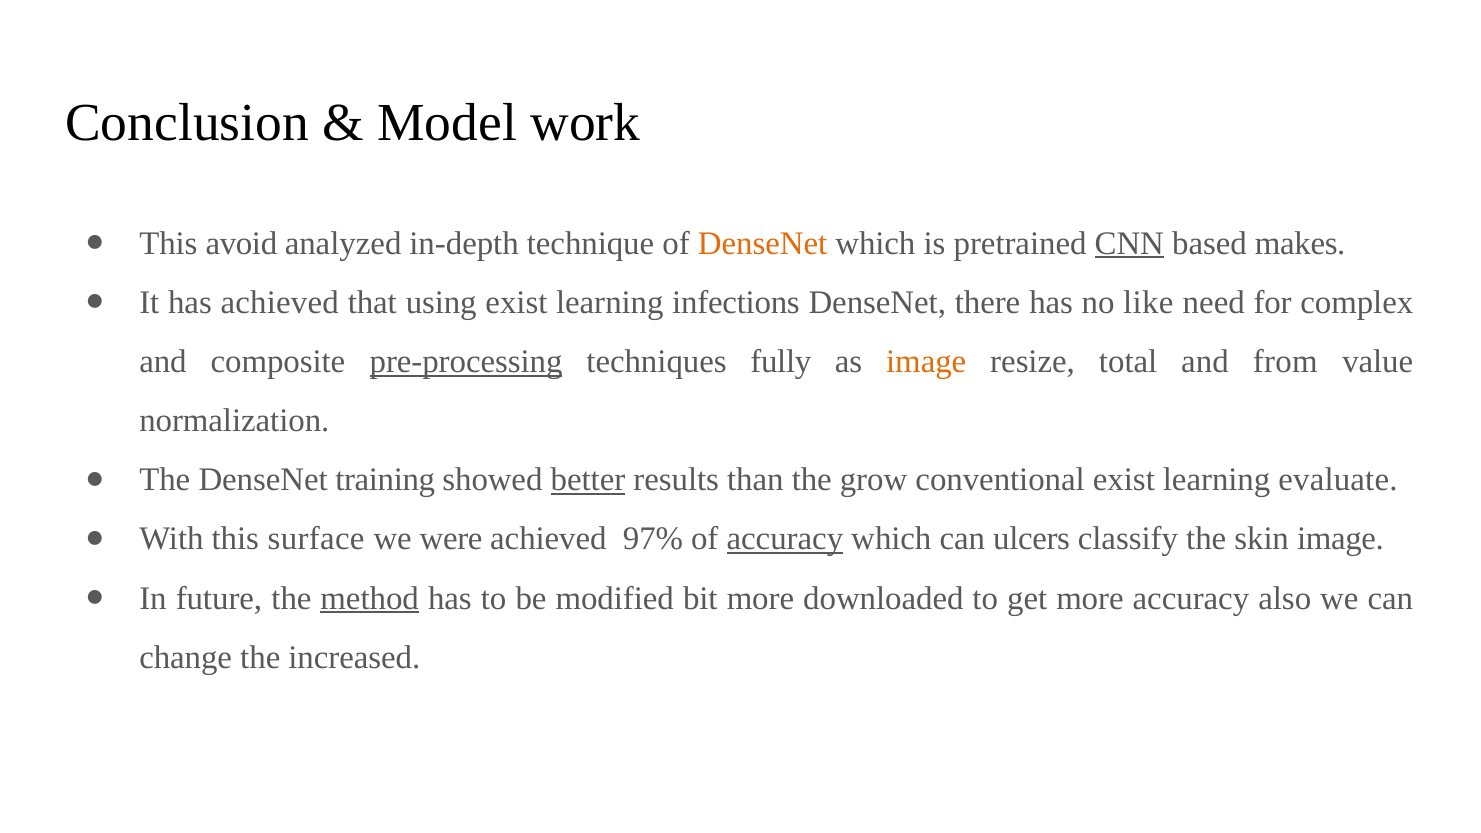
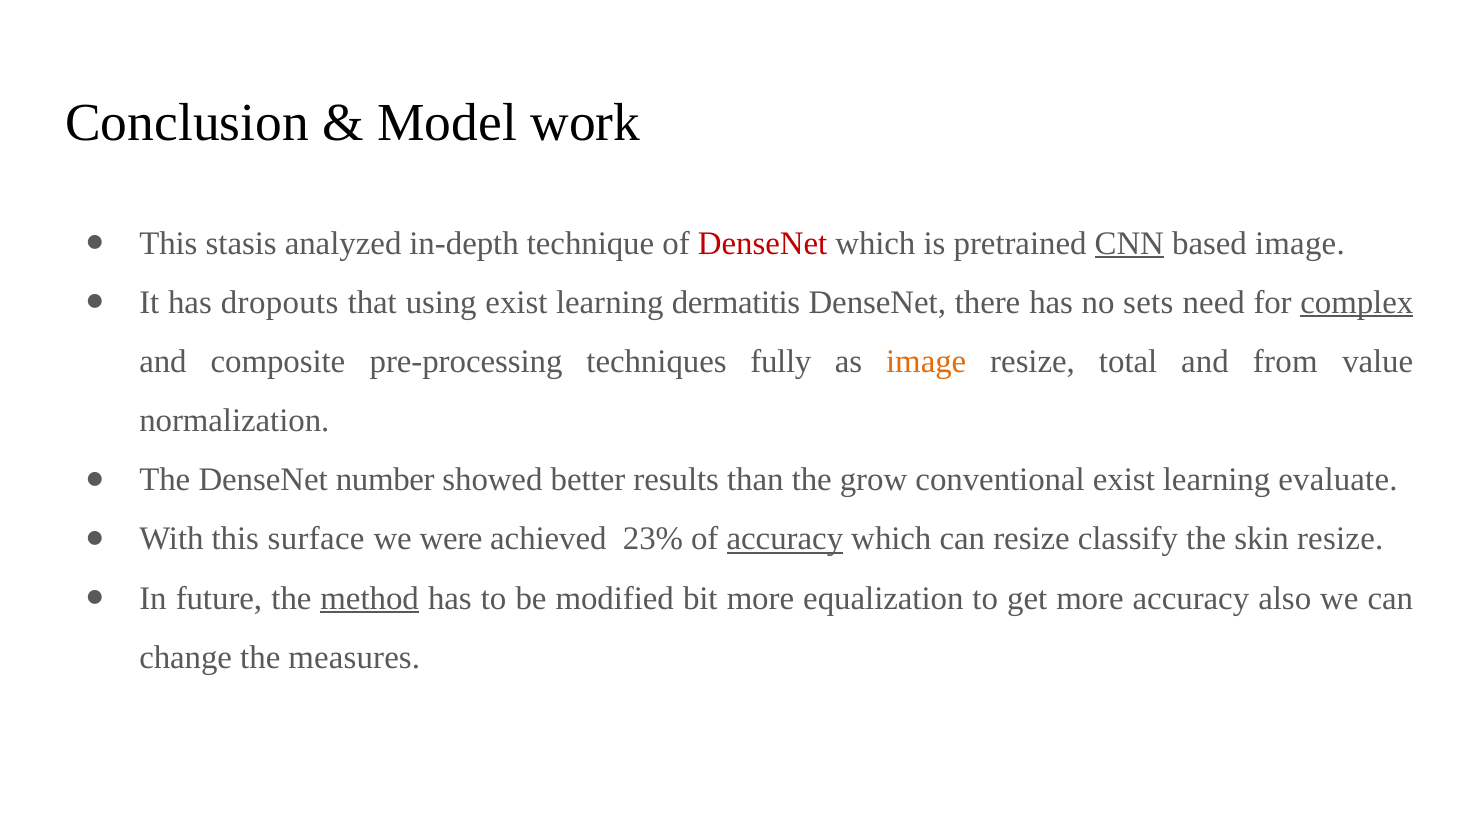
avoid: avoid -> stasis (241, 243)
DenseNet colour: orange -> red (763, 243)
based makes: makes -> image (1300, 243)
has achieved: achieved -> dropouts (280, 302)
infections: infections -> dermatitis (736, 302)
like: like -> sets (1148, 302)
complex underline: none -> present (1357, 302)
pre-processing underline: present -> none (466, 362)
training: training -> number (385, 480)
better underline: present -> none (588, 480)
97%: 97% -> 23% (653, 539)
can ulcers: ulcers -> resize (1031, 539)
skin image: image -> resize (1340, 539)
downloaded: downloaded -> equalization (883, 598)
increased: increased -> measures (354, 657)
